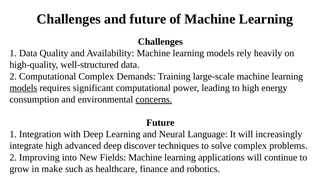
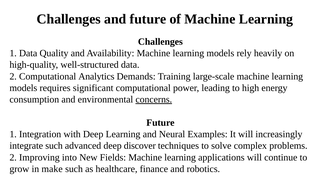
Computational Complex: Complex -> Analytics (96, 76)
models underline: present -> none (23, 88)
Language: Language -> Examples (208, 134)
integrate high: high -> such (54, 146)
